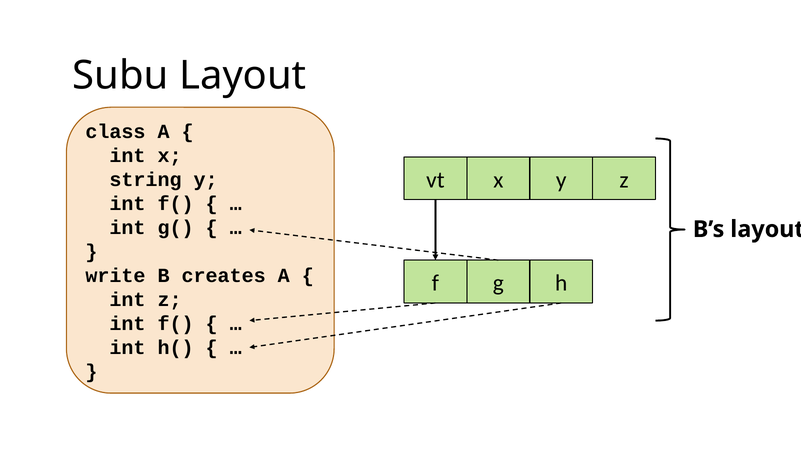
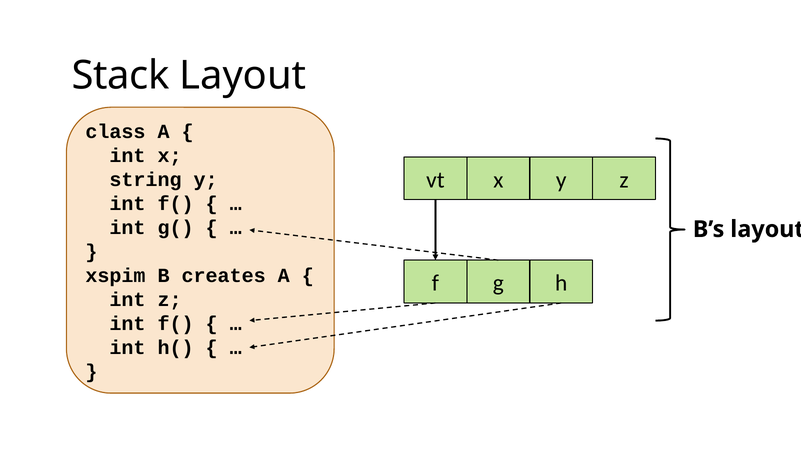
Subu: Subu -> Stack (121, 76)
write: write -> xspim (115, 276)
